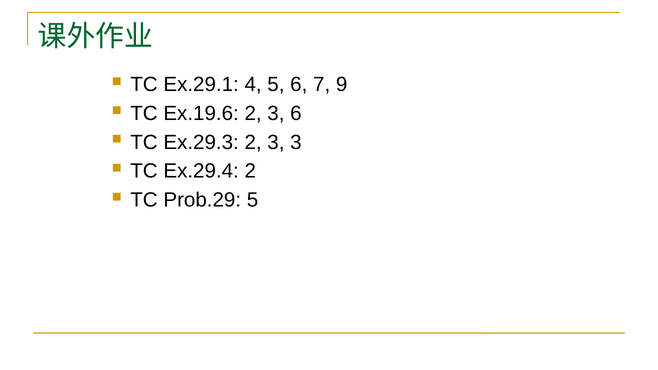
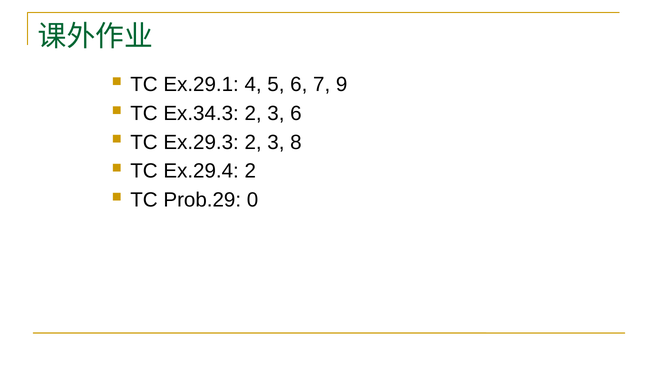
Ex.19.6: Ex.19.6 -> Ex.34.3 (201, 113)
3 3: 3 -> 8 (296, 142)
Prob.29 5: 5 -> 0 (253, 200)
